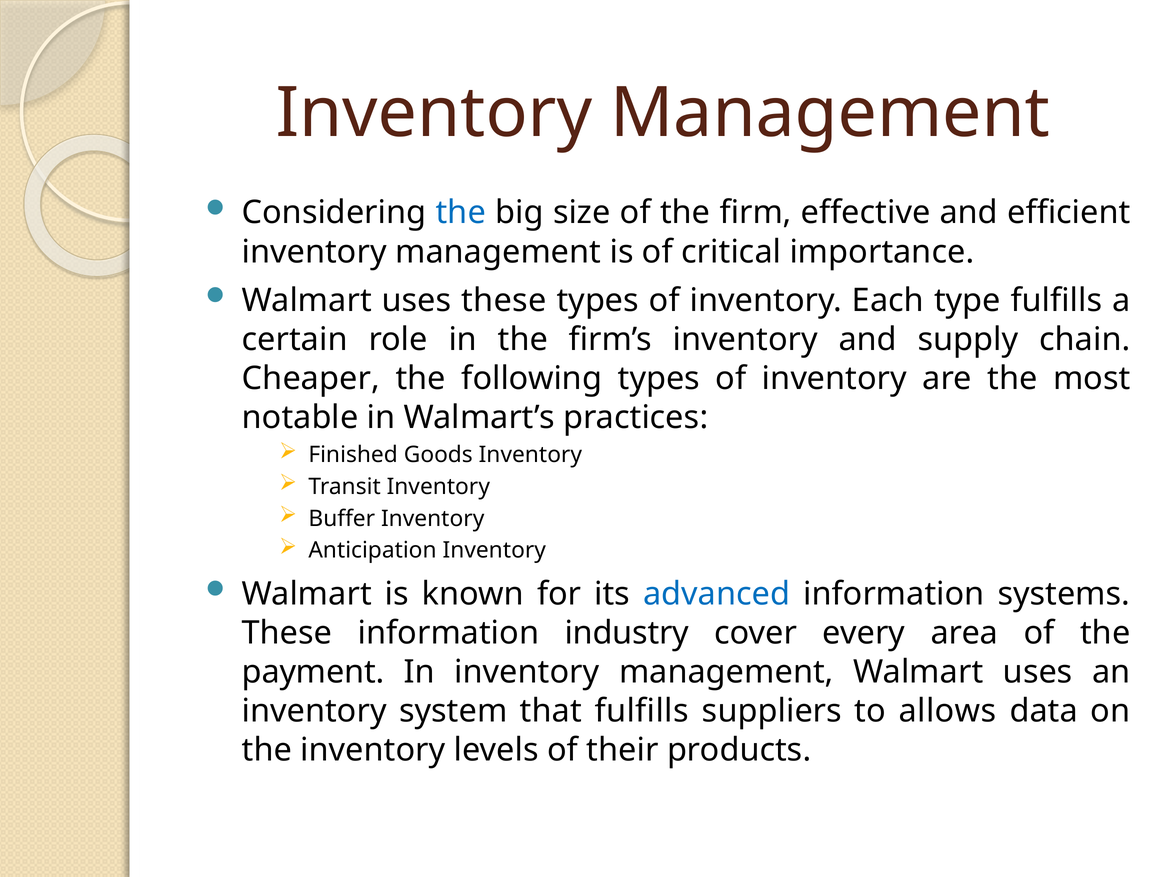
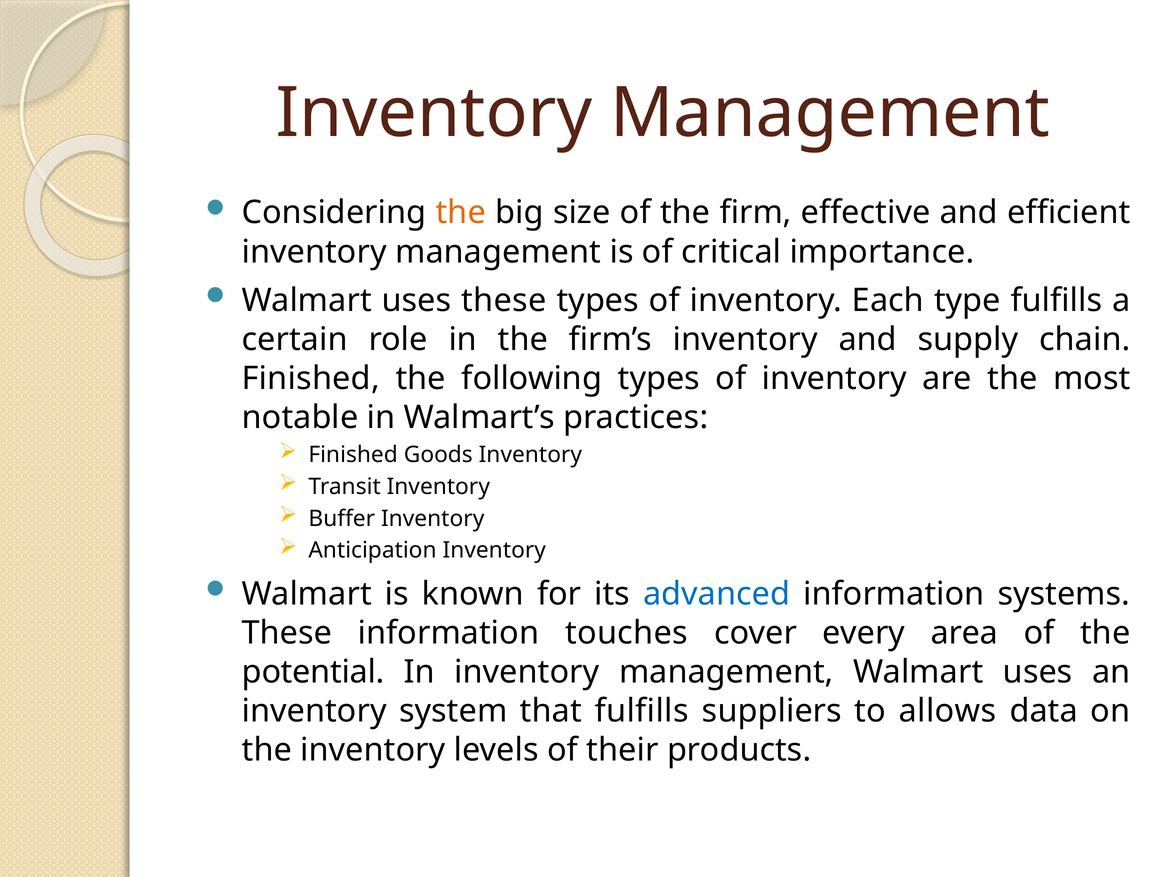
the colour: blue -> orange (461, 213)
Cheaper: Cheaper -> Finished (311, 379)
industry: industry -> touches (626, 633)
payment: payment -> potential (313, 672)
